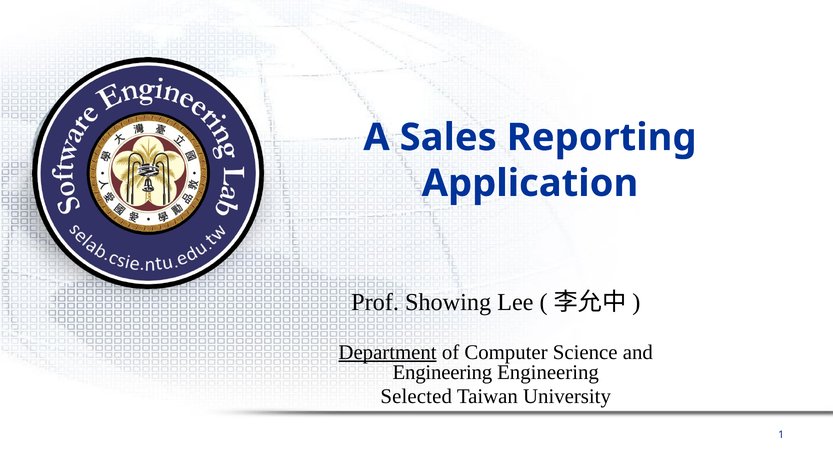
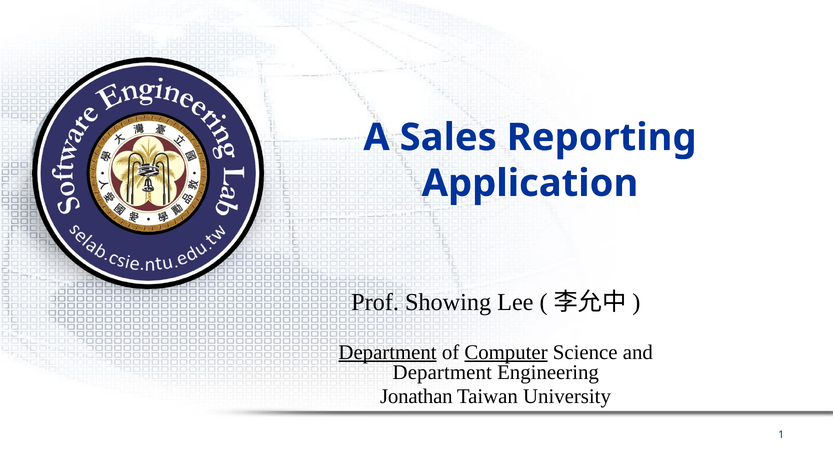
Computer underline: none -> present (506, 352)
Engineering: Engineering -> Department (442, 372)
Selected: Selected -> Jonathan (416, 396)
